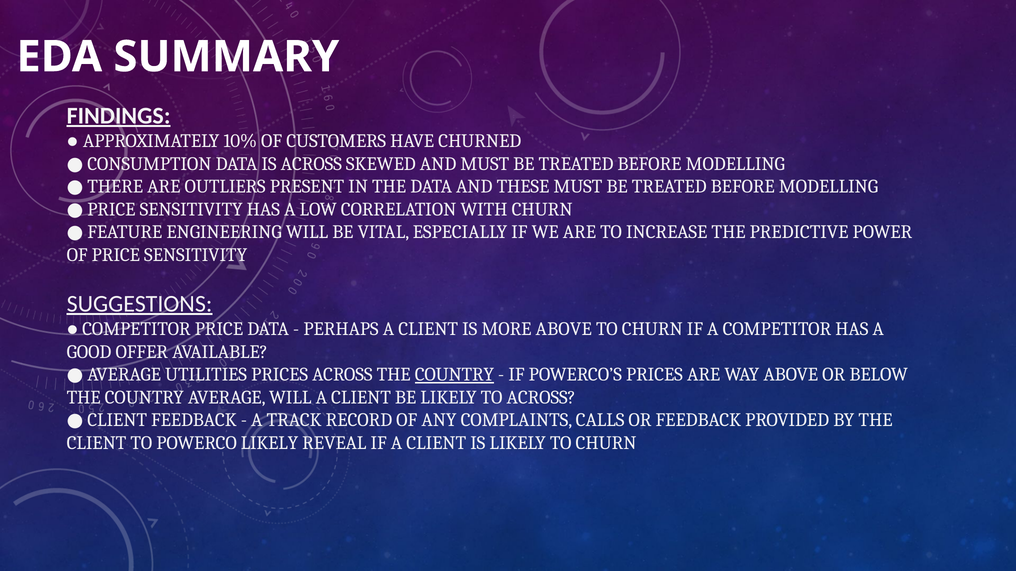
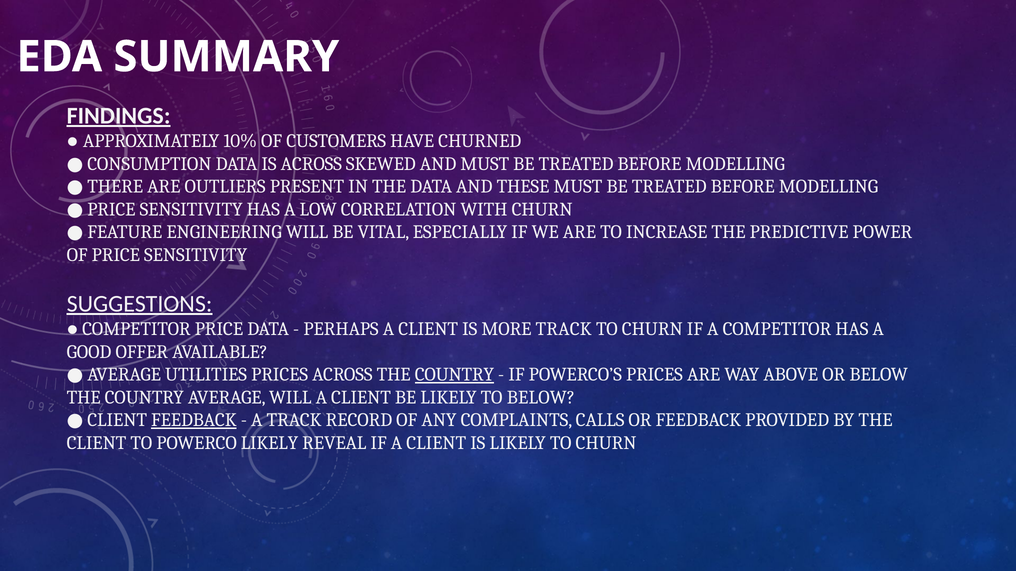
MORE ABOVE: ABOVE -> TRACK (564, 329)
TO ACROSS: ACROSS -> BELOW (541, 398)
FEEDBACK underline: none -> present (194, 420)
